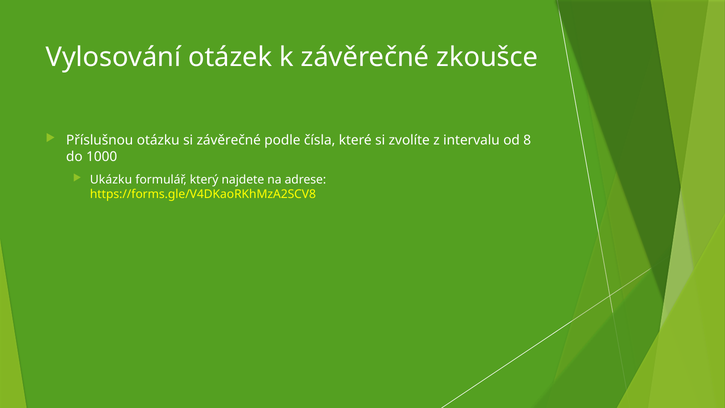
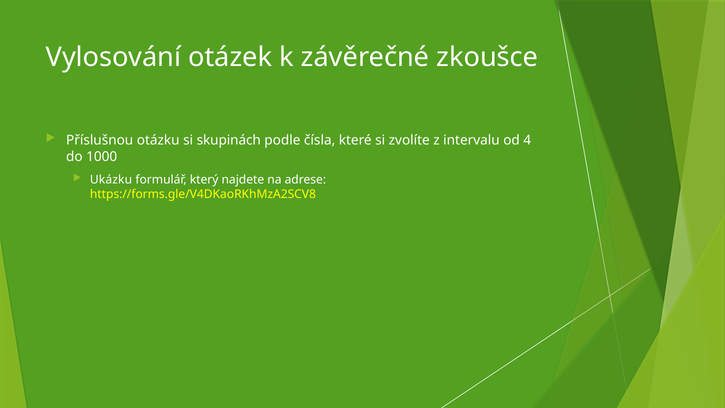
si závěrečné: závěrečné -> skupinách (229, 140)
8: 8 -> 4 (527, 140)
